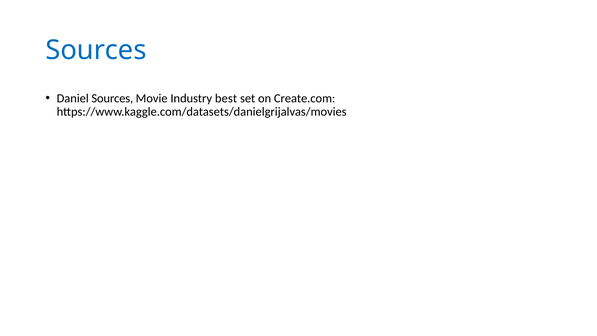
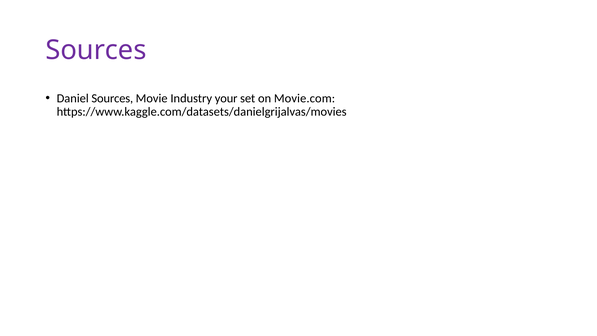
Sources colour: blue -> purple (96, 50)
best: best -> your (226, 98)
Create.com: Create.com -> Movie.com (305, 98)
